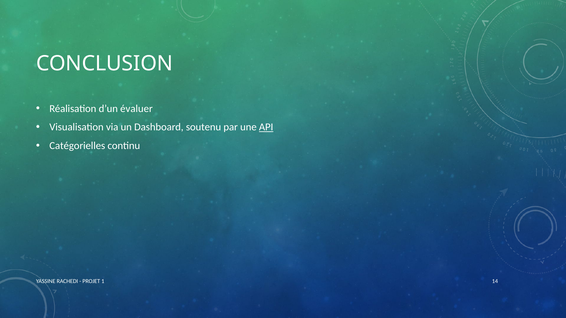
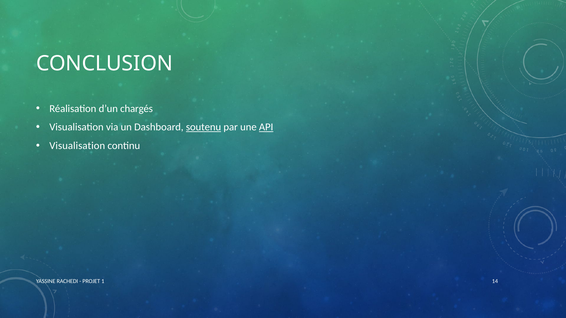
évaluer: évaluer -> chargés (137, 109)
soutenu underline: none -> present (204, 127)
Catégorielles: Catégorielles -> Visualisation (77, 146)
